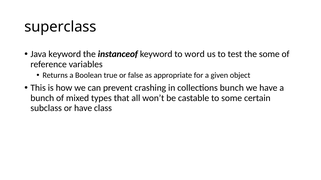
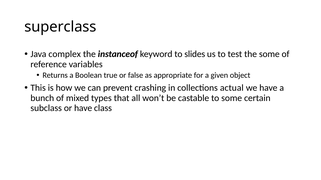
Java keyword: keyword -> complex (65, 54)
word: word -> slides (195, 54)
collections bunch: bunch -> actual (232, 88)
